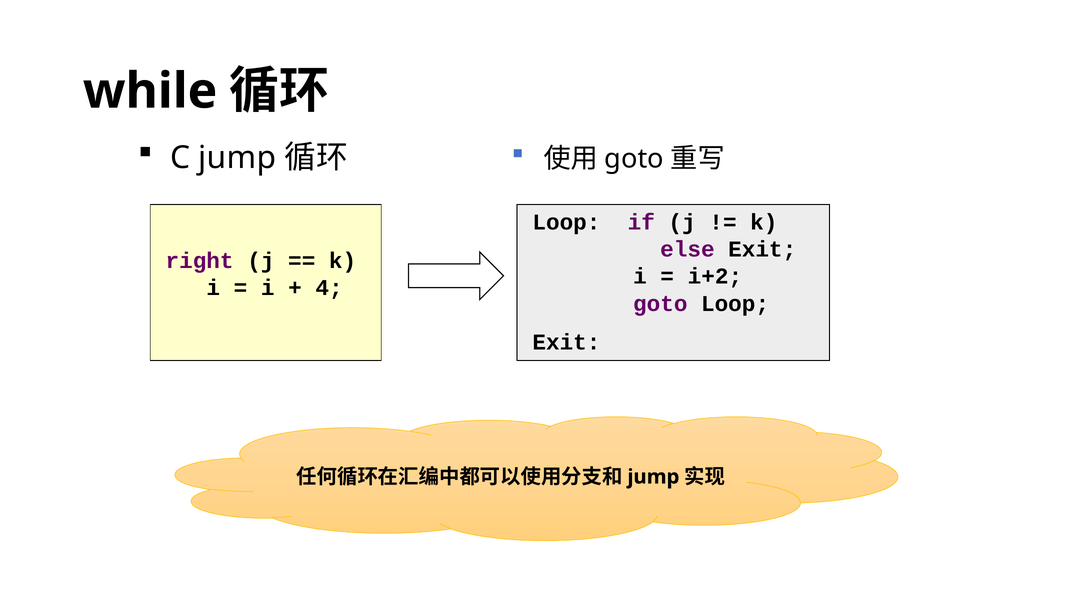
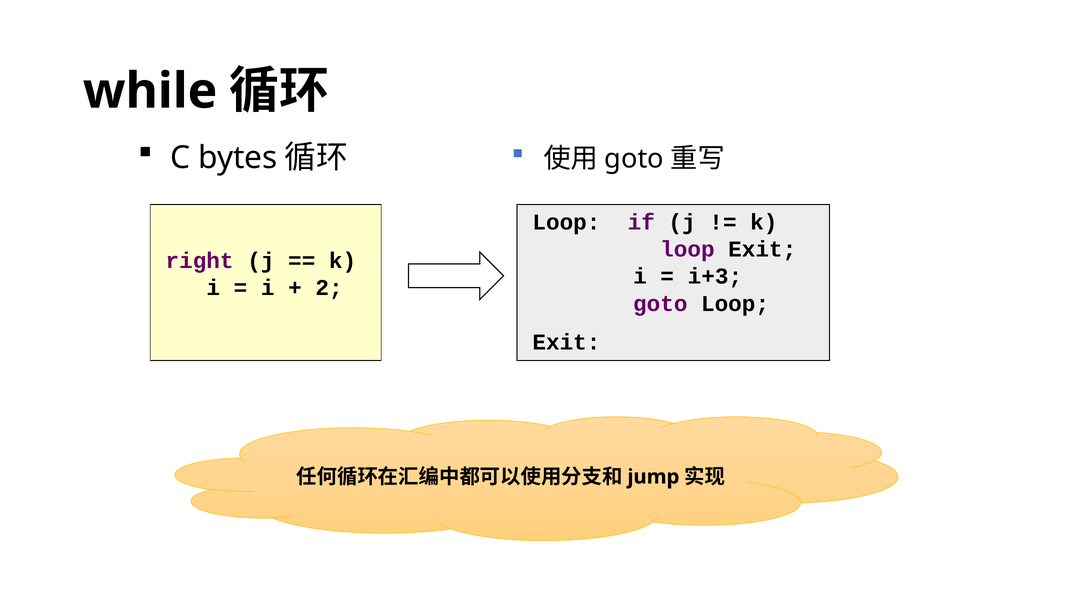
C jump: jump -> bytes (238, 158)
else: else -> loop (687, 249)
i+2: i+2 -> i+3 (715, 277)
4: 4 -> 2 (329, 288)
